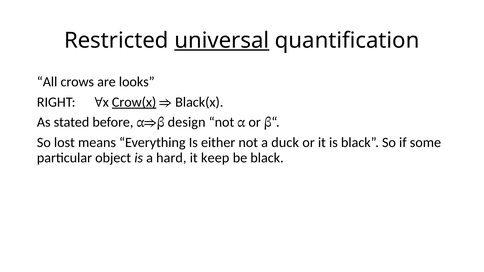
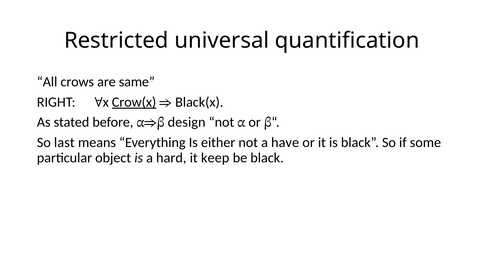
universal underline: present -> none (222, 41)
looks: looks -> same (137, 82)
lost: lost -> last (64, 143)
duck: duck -> have (285, 143)
